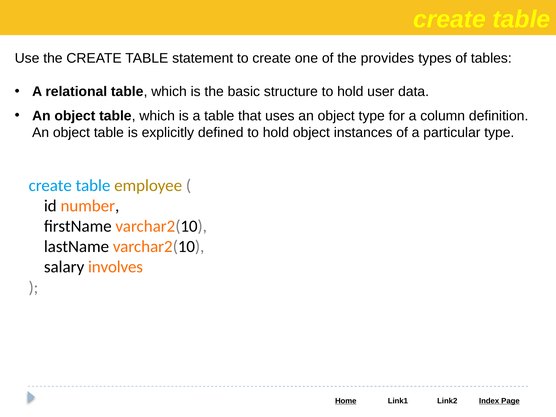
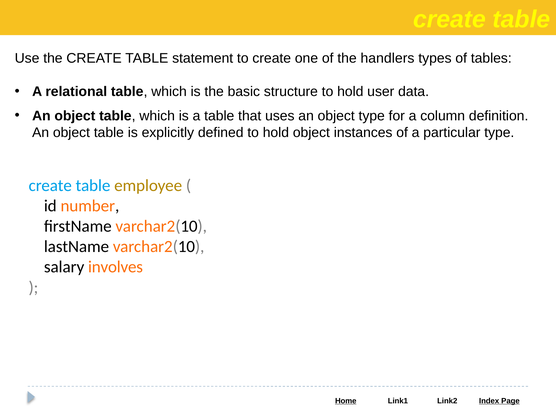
provides: provides -> handlers (387, 58)
